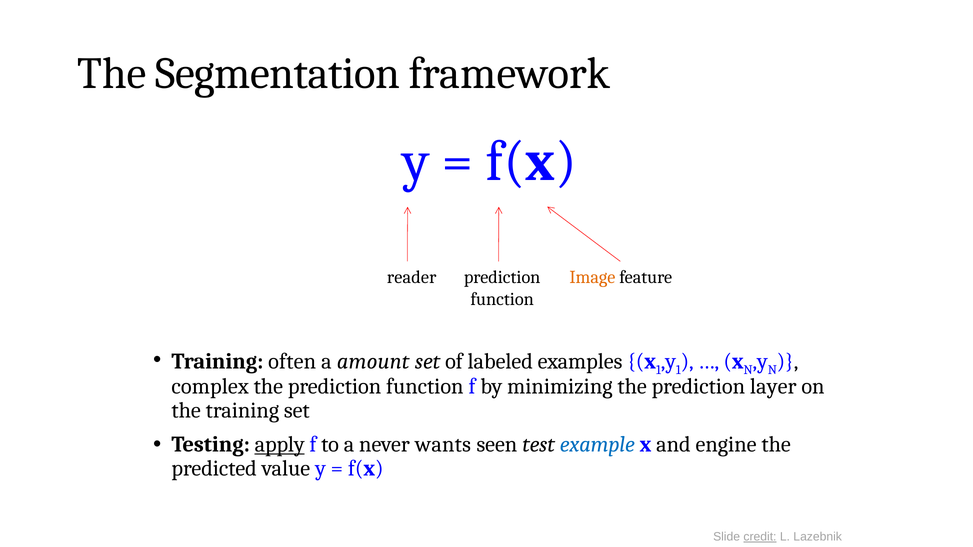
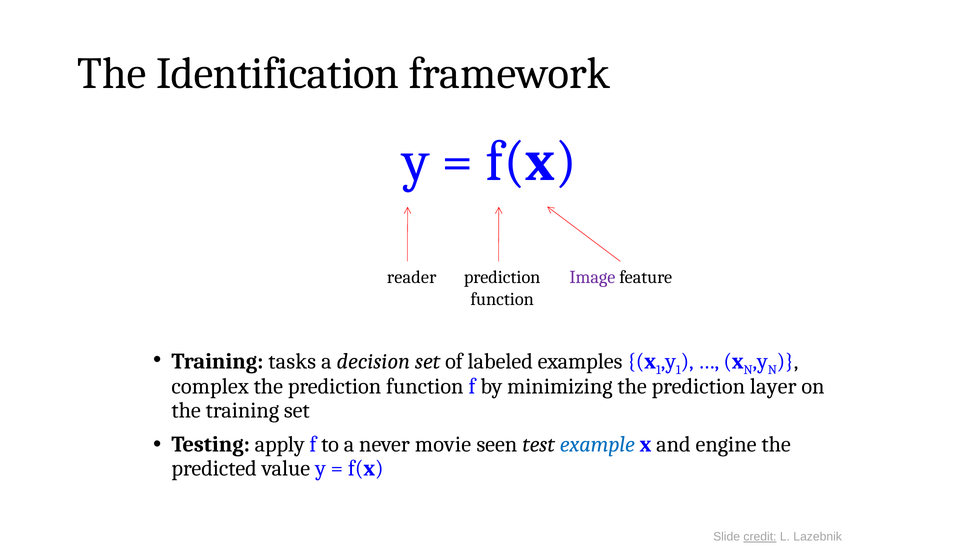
Segmentation: Segmentation -> Identification (278, 73)
Image colour: orange -> purple (592, 277)
often: often -> tasks (292, 362)
amount: amount -> decision (373, 362)
apply underline: present -> none (280, 445)
wants: wants -> movie (443, 445)
